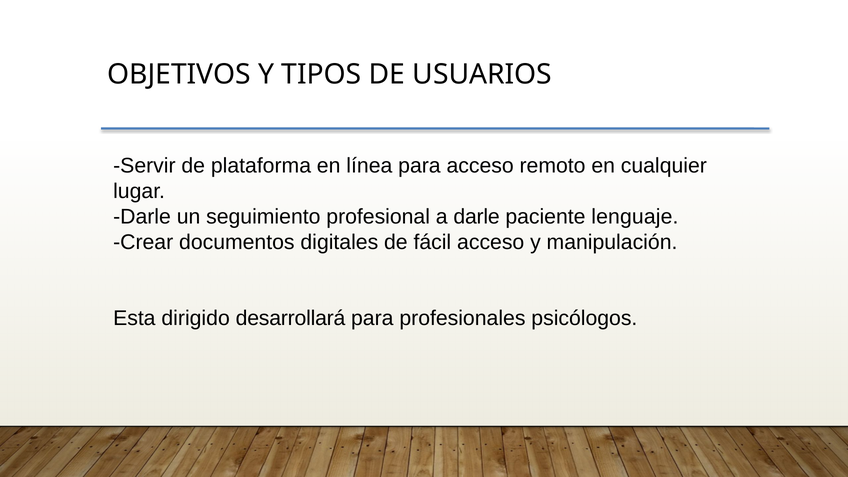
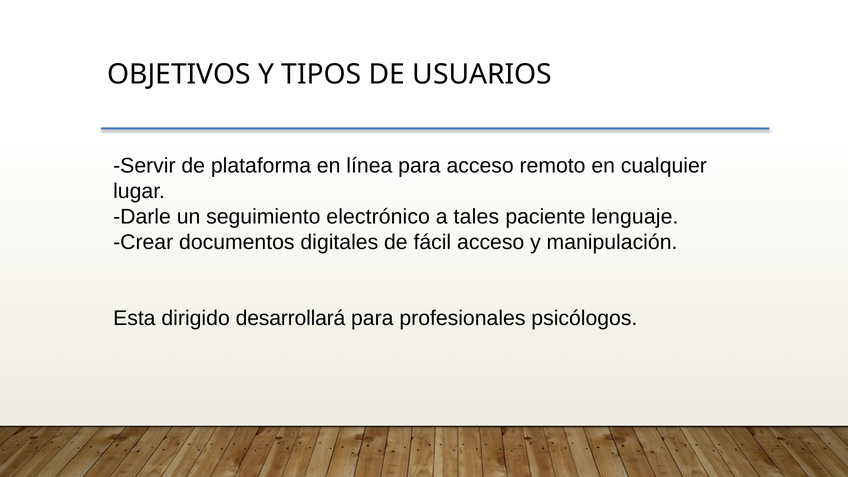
profesional: profesional -> electrónico (378, 217)
a darle: darle -> tales (476, 217)
